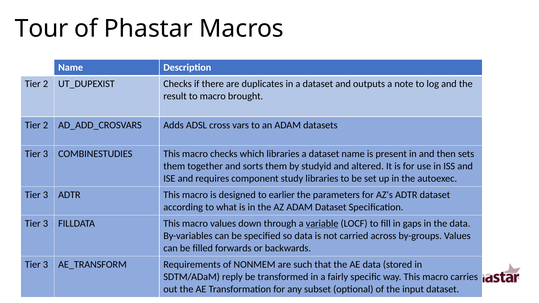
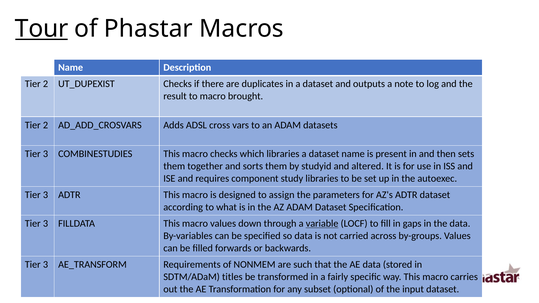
Tour underline: none -> present (42, 29)
earlier: earlier -> assign (282, 195)
reply: reply -> titles (232, 277)
